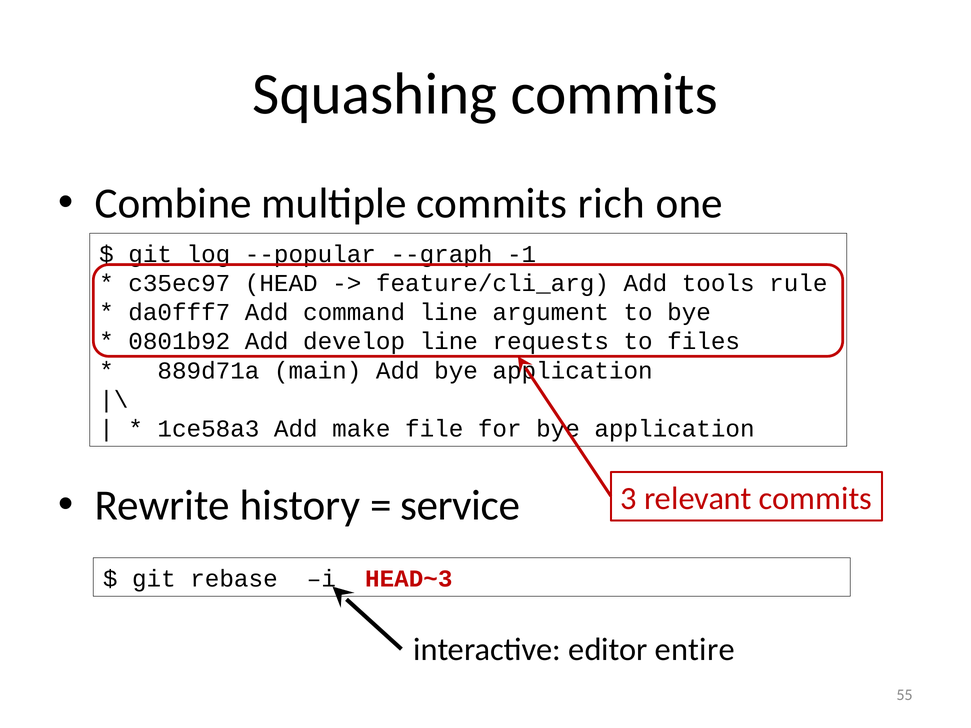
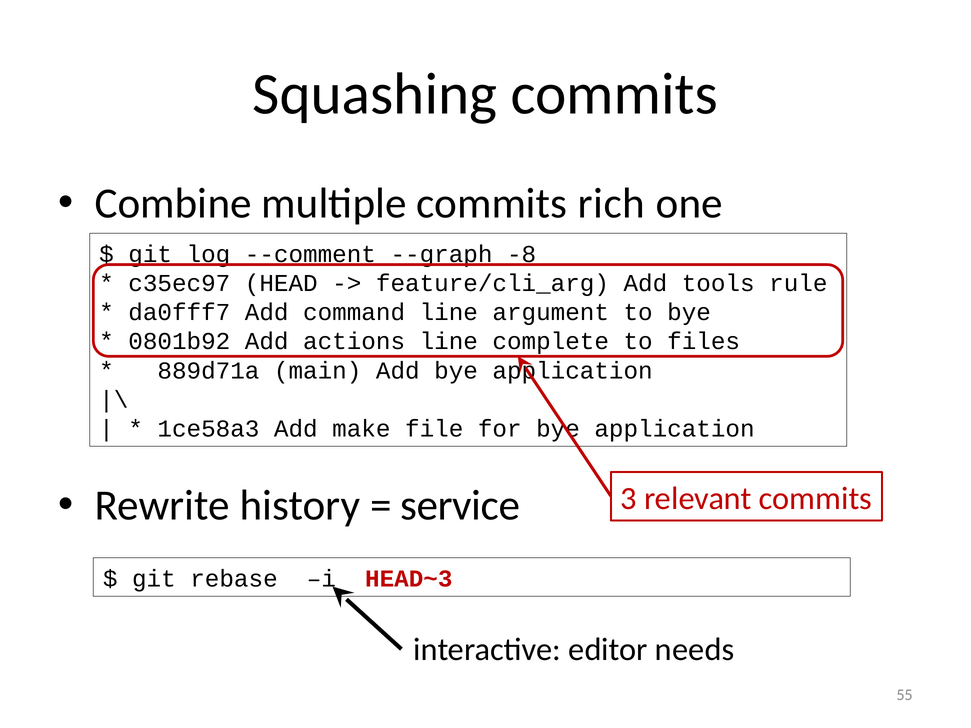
--popular: --popular -> --comment (310, 254)
-1: -1 -> -8 (522, 254)
develop: develop -> actions (354, 342)
requests: requests -> complete (551, 342)
entire: entire -> needs (695, 650)
